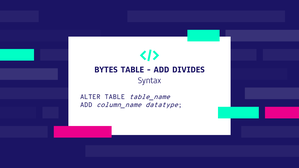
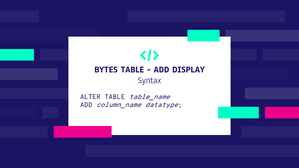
DIVIDES: DIVIDES -> DISPLAY (188, 69)
